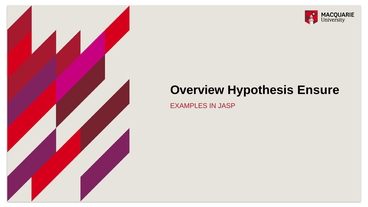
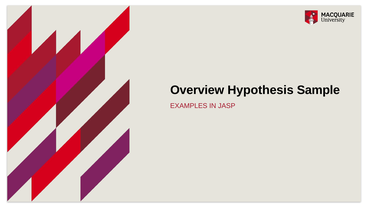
Ensure: Ensure -> Sample (318, 90)
